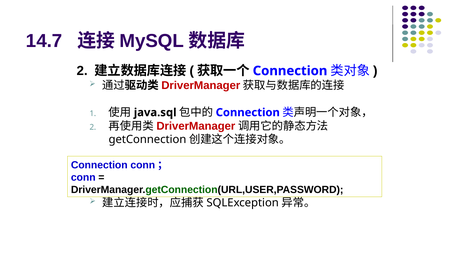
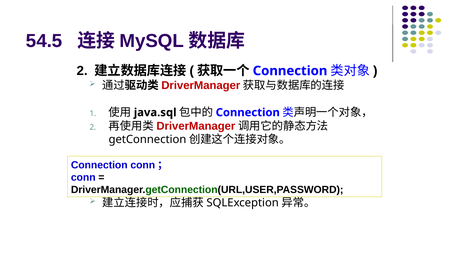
14.7: 14.7 -> 54.5 (44, 41)
